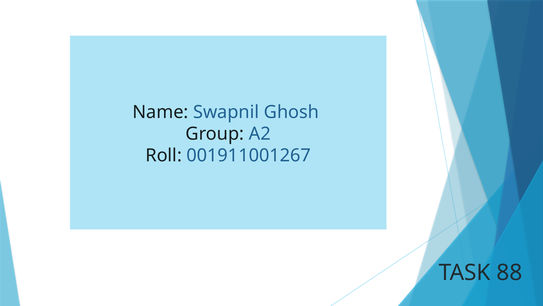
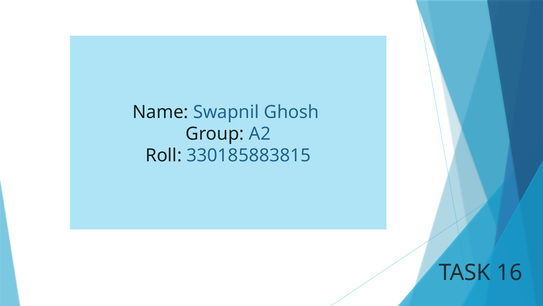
001911001267: 001911001267 -> 330185883815 (249, 155)
88: 88 -> 16 (509, 272)
